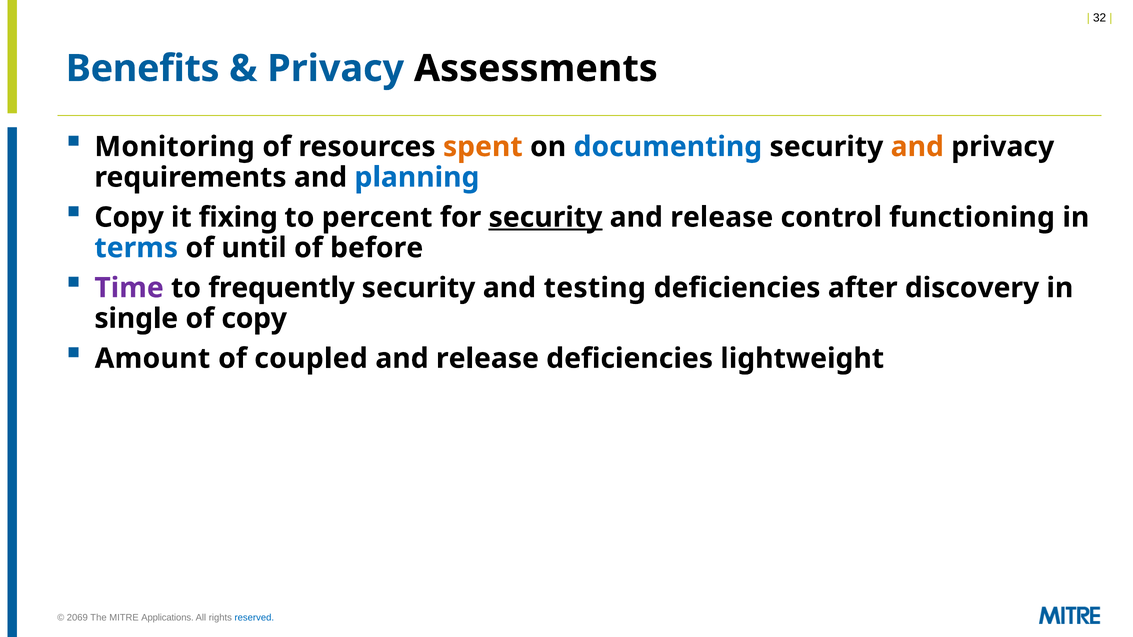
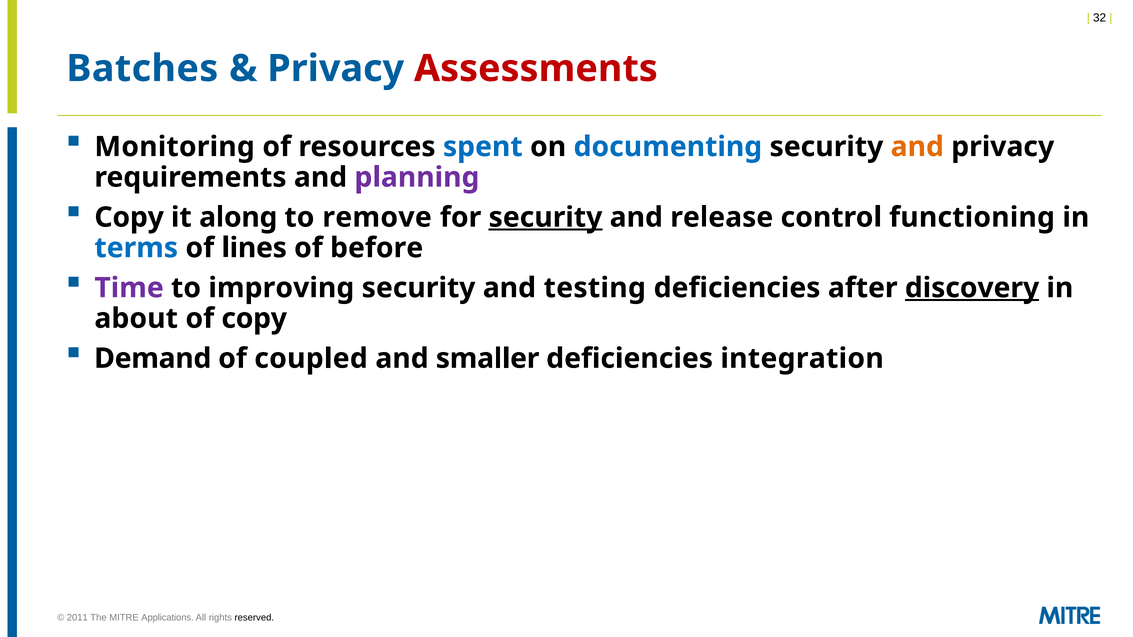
Benefits: Benefits -> Batches (142, 69)
Assessments colour: black -> red (536, 69)
spent colour: orange -> blue (483, 147)
planning colour: blue -> purple (417, 177)
fixing: fixing -> along (238, 217)
percent: percent -> remove (377, 217)
until: until -> lines (254, 248)
frequently: frequently -> improving (281, 288)
discovery underline: none -> present (972, 288)
single: single -> about (136, 319)
Amount: Amount -> Demand (153, 359)
release: release -> smaller (488, 359)
lightweight: lightweight -> integration (802, 359)
2069: 2069 -> 2011 (77, 618)
reserved colour: blue -> black (254, 618)
